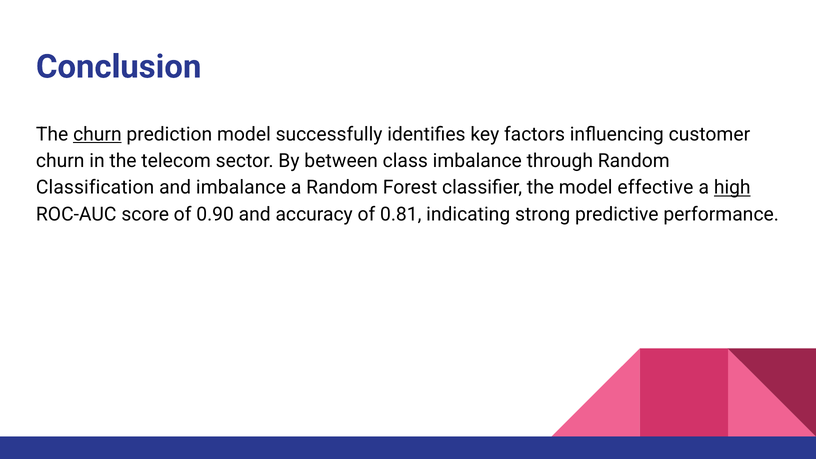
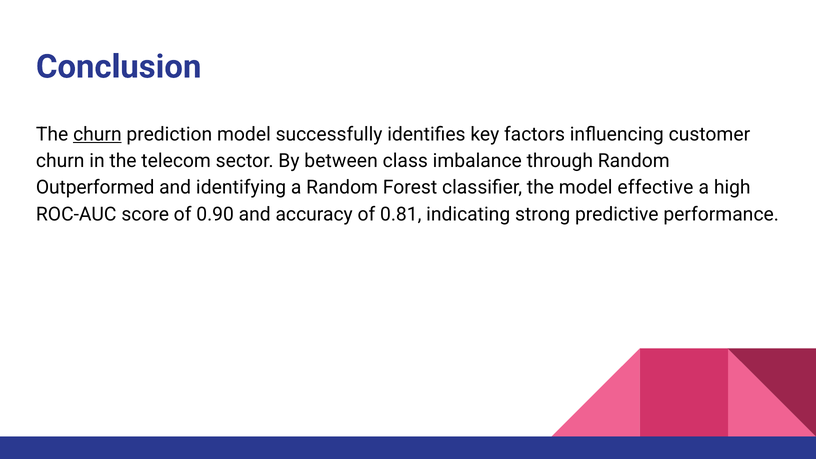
Classification: Classification -> Outperformed (95, 188)
and imbalance: imbalance -> identifying (241, 188)
high underline: present -> none (732, 188)
